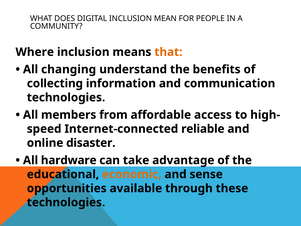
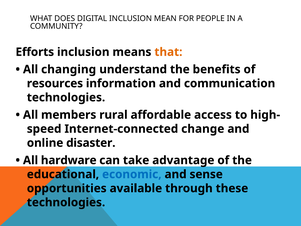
Where: Where -> Efforts (35, 52)
collecting: collecting -> resources (55, 83)
from: from -> rural (113, 115)
reliable: reliable -> change (203, 129)
economic colour: orange -> blue (132, 174)
